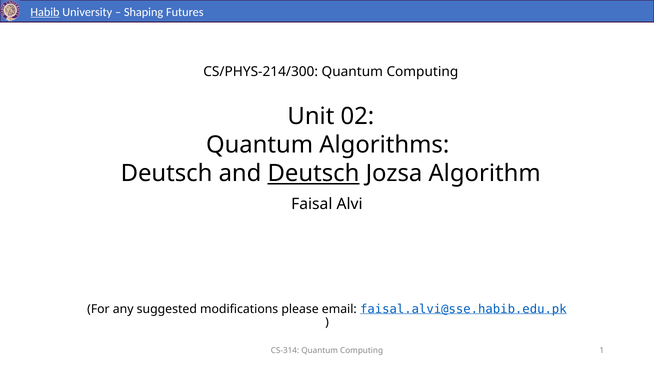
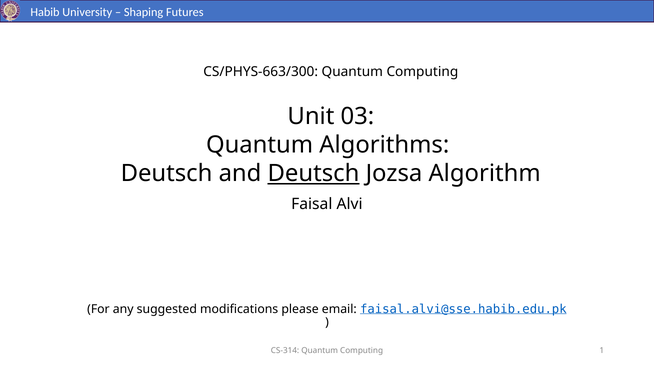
Habib underline: present -> none (45, 12)
CS/PHYS-214/300: CS/PHYS-214/300 -> CS/PHYS-663/300 (261, 72)
02: 02 -> 03 (357, 116)
